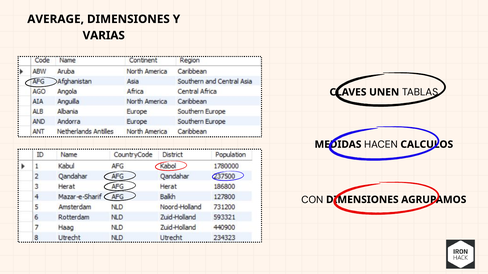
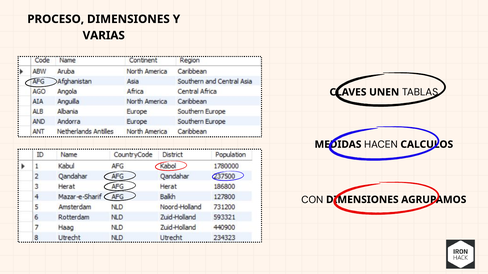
AVERAGE: AVERAGE -> PROCESO (56, 19)
